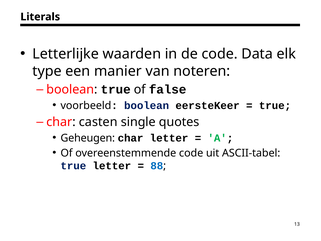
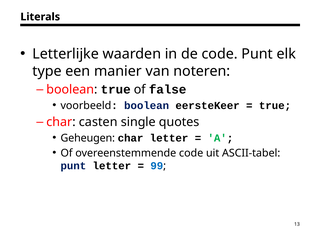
code Data: Data -> Punt (257, 54)
true: true -> punt (73, 166)
88: 88 -> 99 (157, 166)
